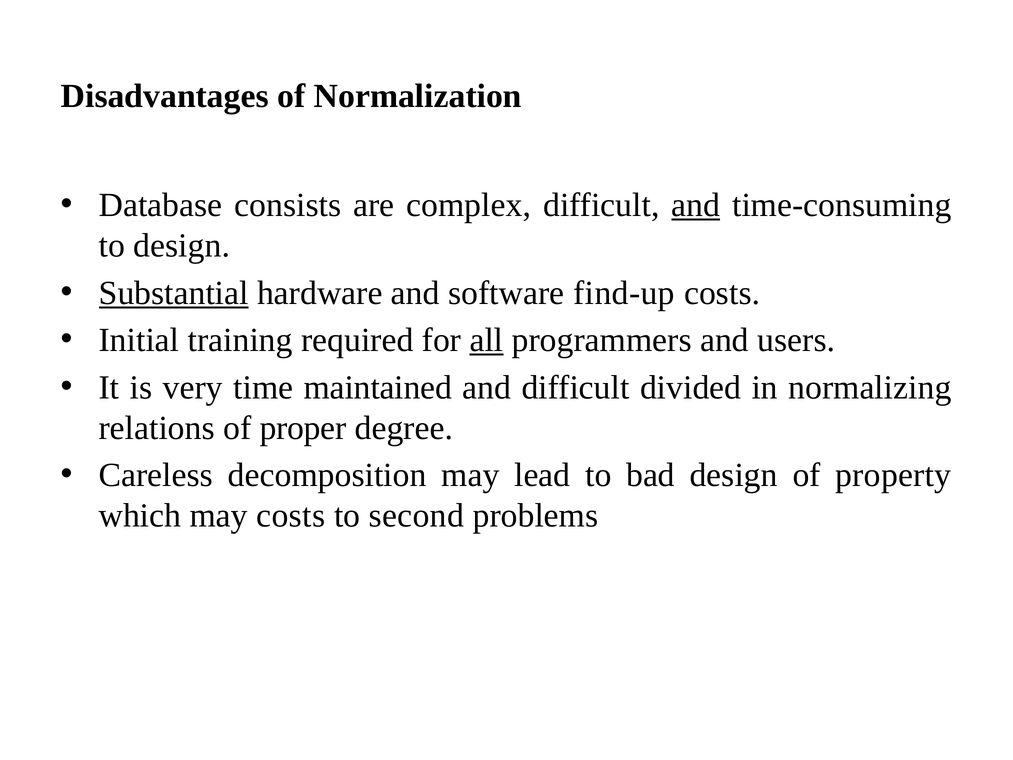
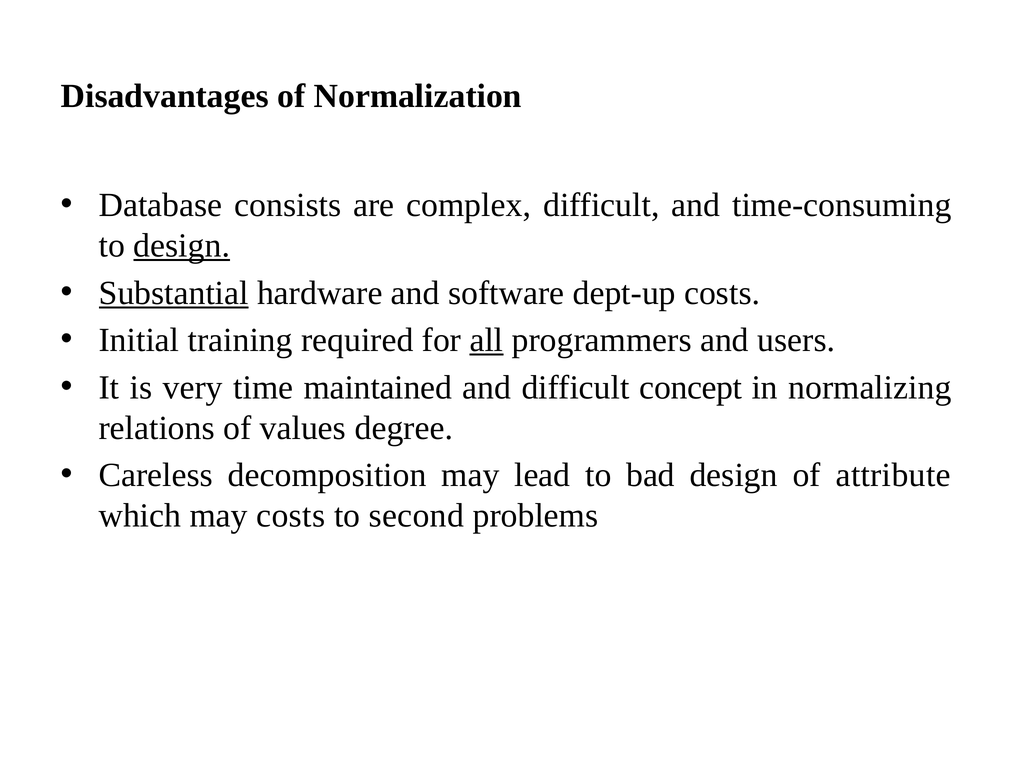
and underline: present -> none (696, 205)
design underline: none -> present (182, 245)
find-up: find-up -> dept-up (624, 293)
divided: divided -> concept (691, 387)
proper: proper -> values (303, 428)
property: property -> attribute (893, 475)
